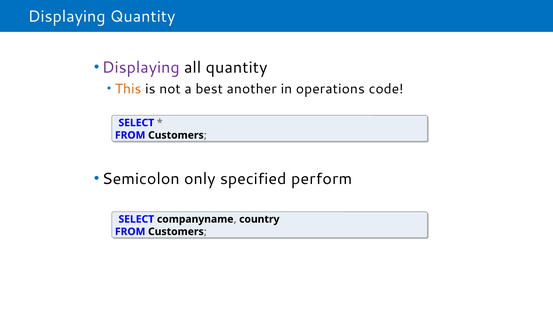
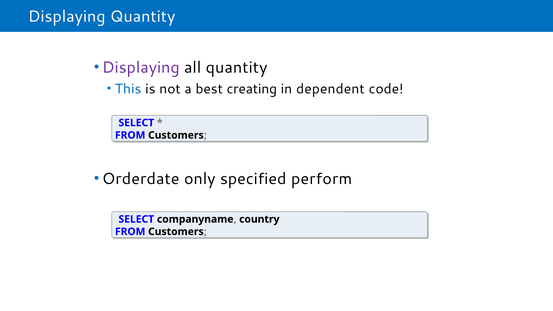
This colour: orange -> blue (128, 89)
another: another -> creating (252, 89)
operations: operations -> dependent (330, 89)
Semicolon: Semicolon -> Orderdate (141, 179)
